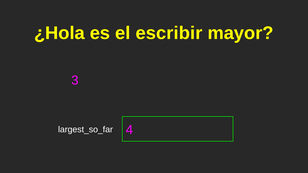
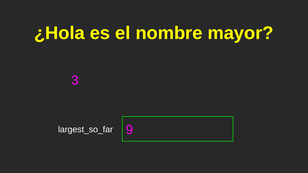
escribir: escribir -> nombre (169, 33)
4: 4 -> 9 (129, 130)
